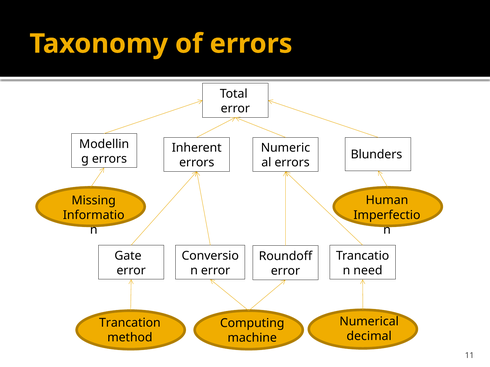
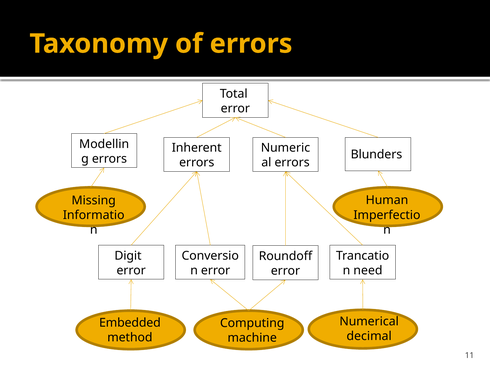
Gate: Gate -> Digit (128, 256)
Trancation: Trancation -> Embedded (130, 323)
